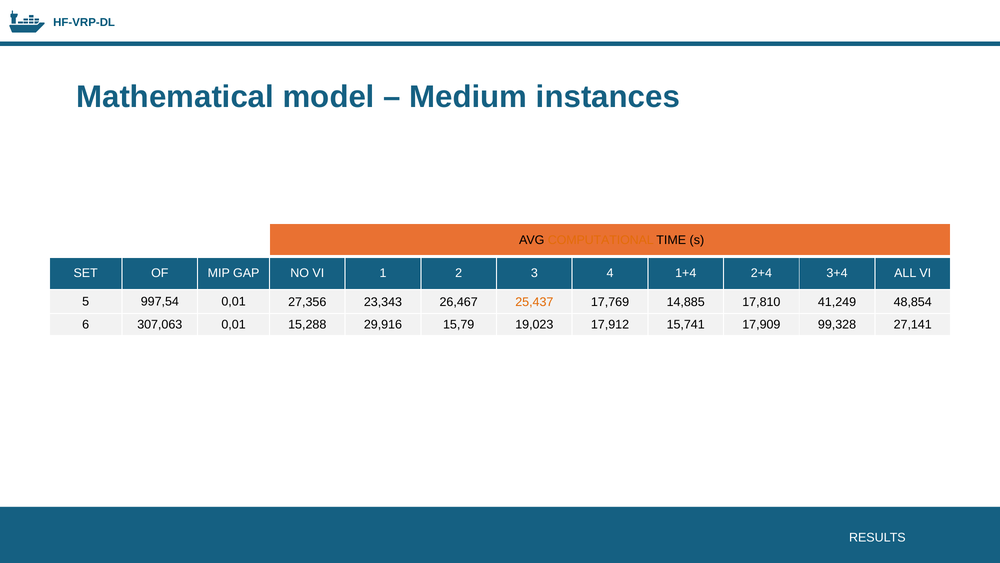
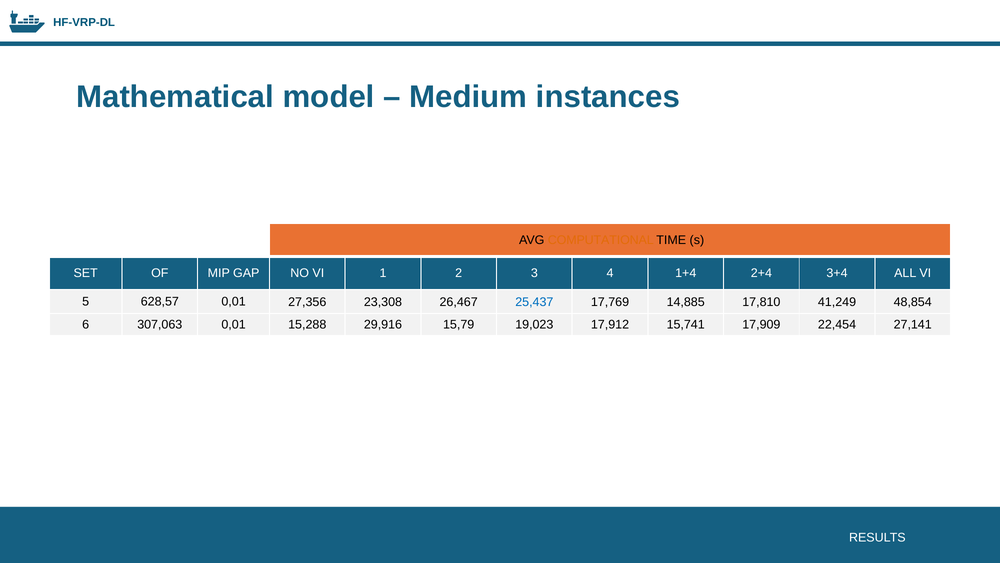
997,54: 997,54 -> 628,57 (160, 301)
23,343: 23,343 -> 23,308 (383, 302)
25,437 colour: orange -> blue (534, 302)
99,328: 99,328 -> 22,454 (837, 324)
